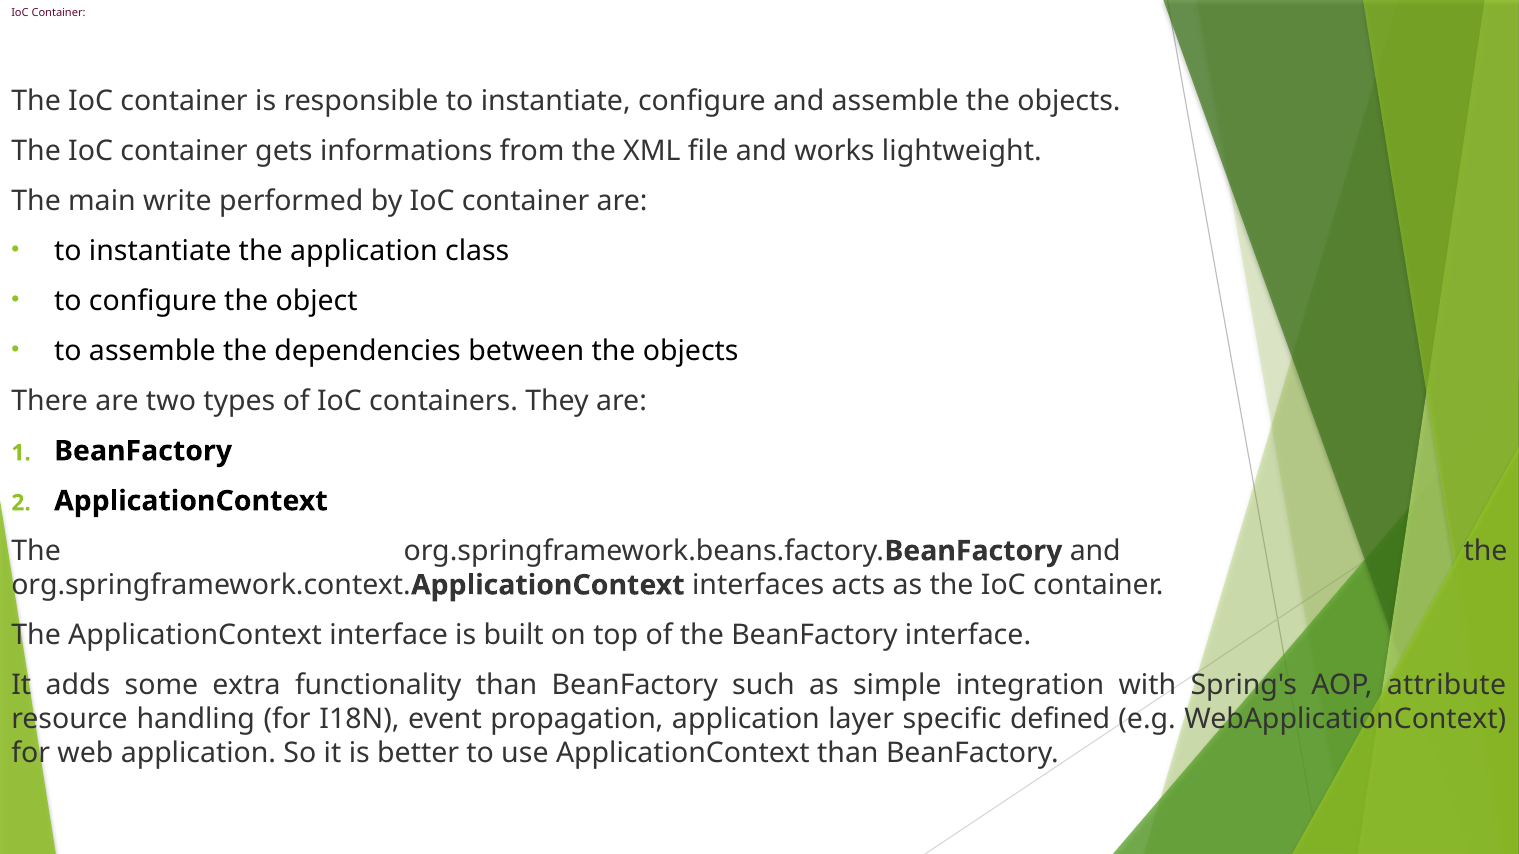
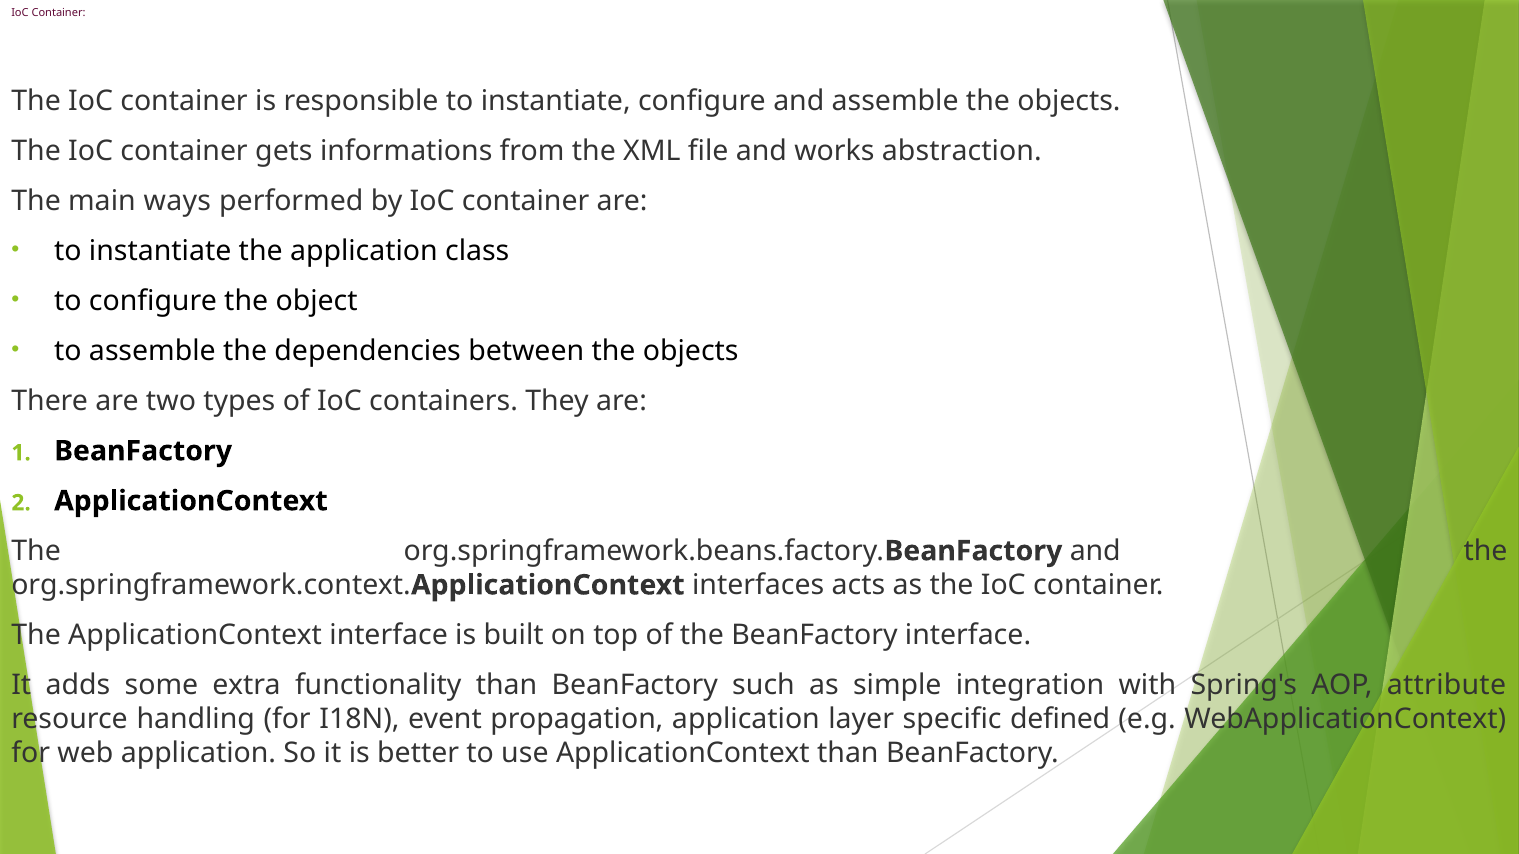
lightweight: lightweight -> abstraction (962, 151)
write: write -> ways (177, 201)
